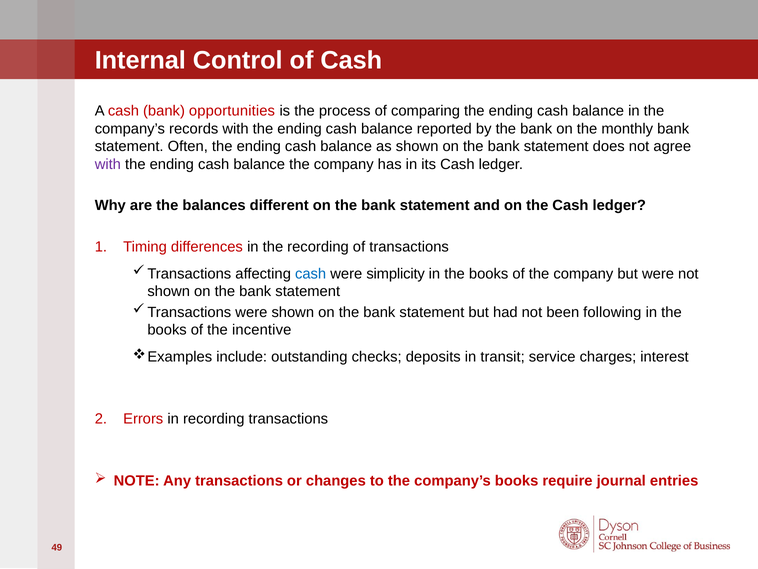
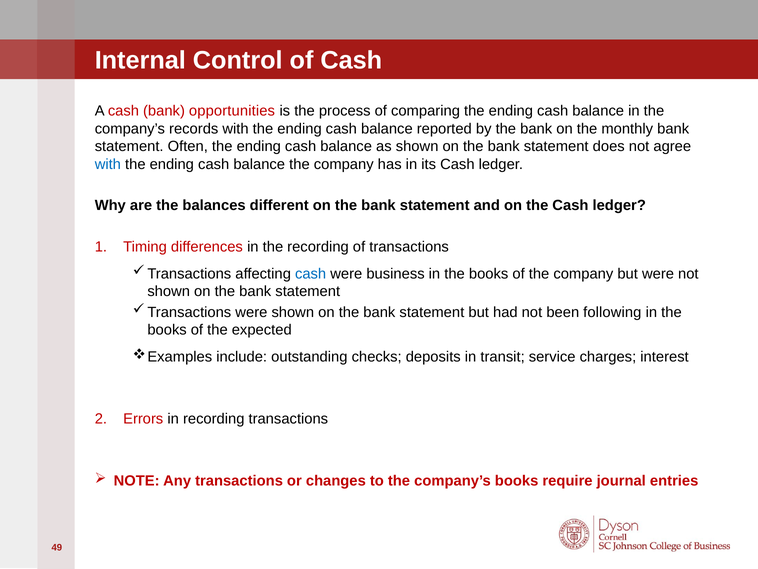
with colour: purple -> blue (108, 164)
simplicity: simplicity -> business (396, 274)
incentive: incentive -> expected (262, 330)
